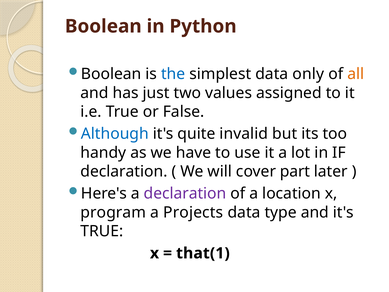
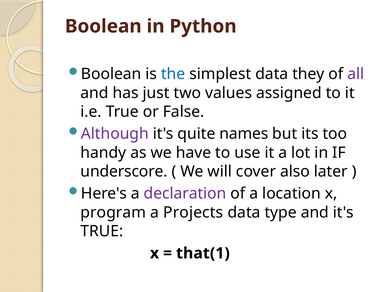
only: only -> they (308, 74)
all colour: orange -> purple (356, 74)
Although colour: blue -> purple (115, 134)
invalid: invalid -> names (244, 134)
declaration: declaration -> underscore (124, 171)
part: part -> also (295, 171)
